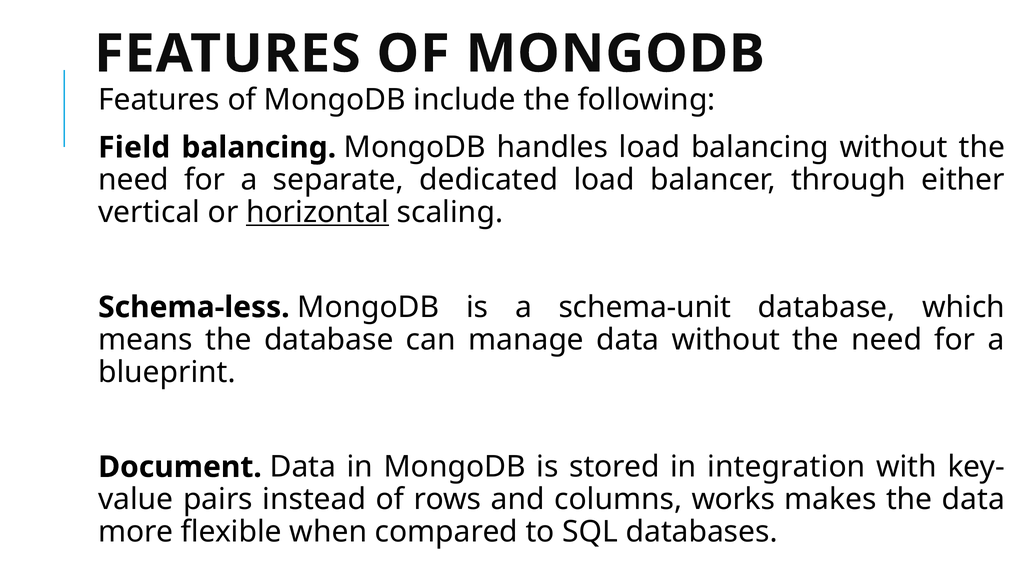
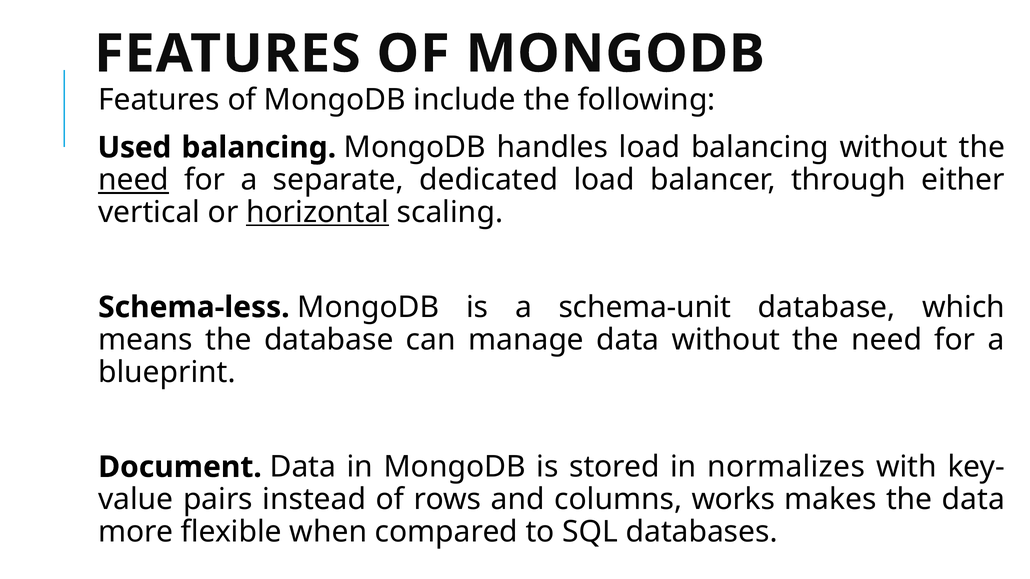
Field: Field -> Used (134, 148)
need underline: none -> present (134, 180)
integration: integration -> normalizes (786, 467)
